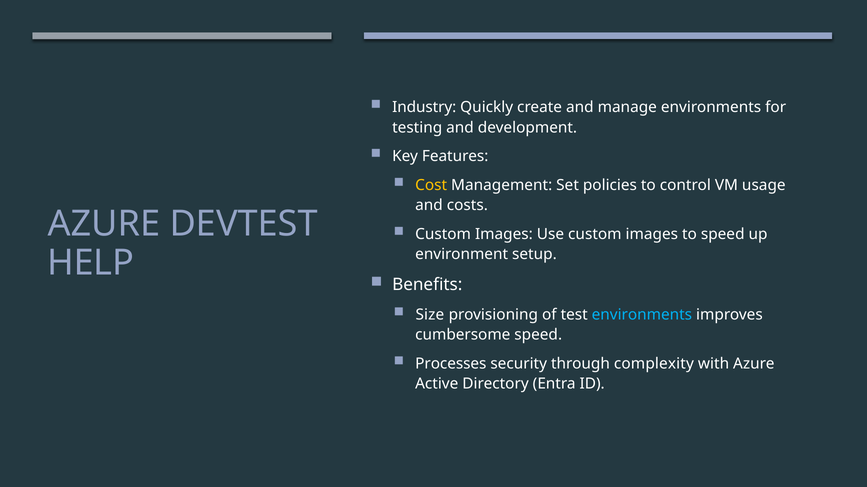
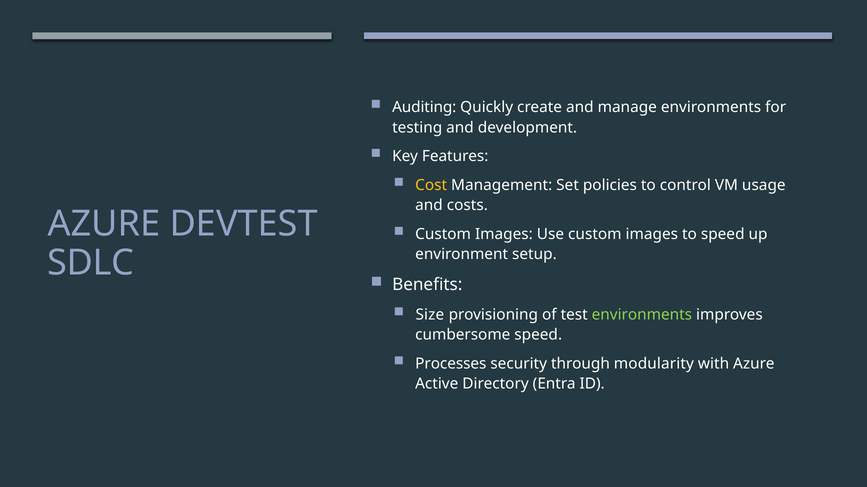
Industry: Industry -> Auditing (424, 107)
HELP: HELP -> SDLC (91, 263)
environments colour: light blue -> light green (642, 315)
complexity: complexity -> modularity (654, 364)
